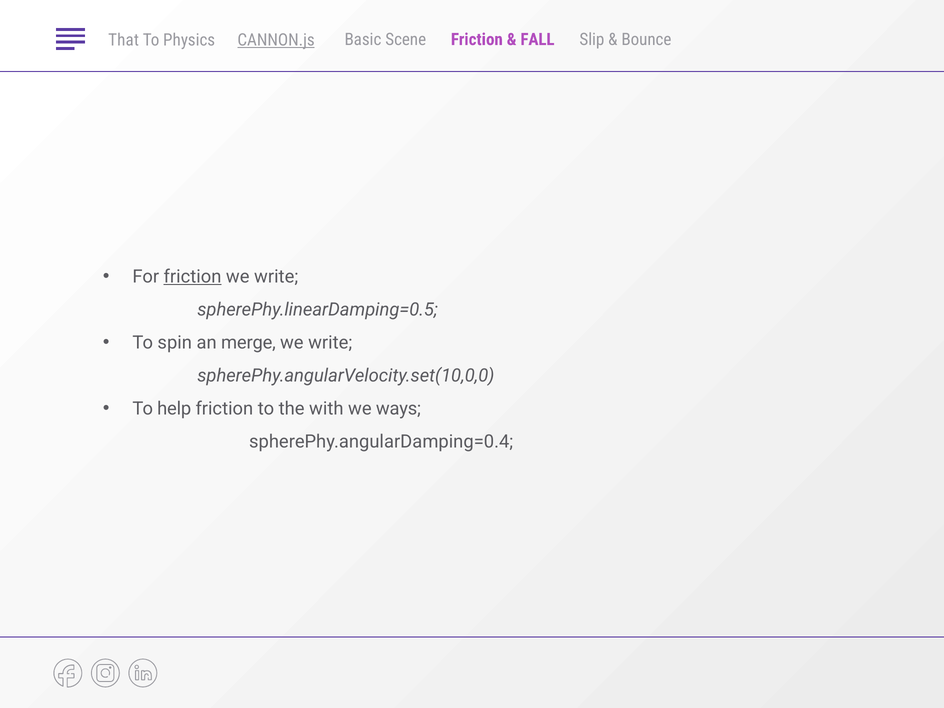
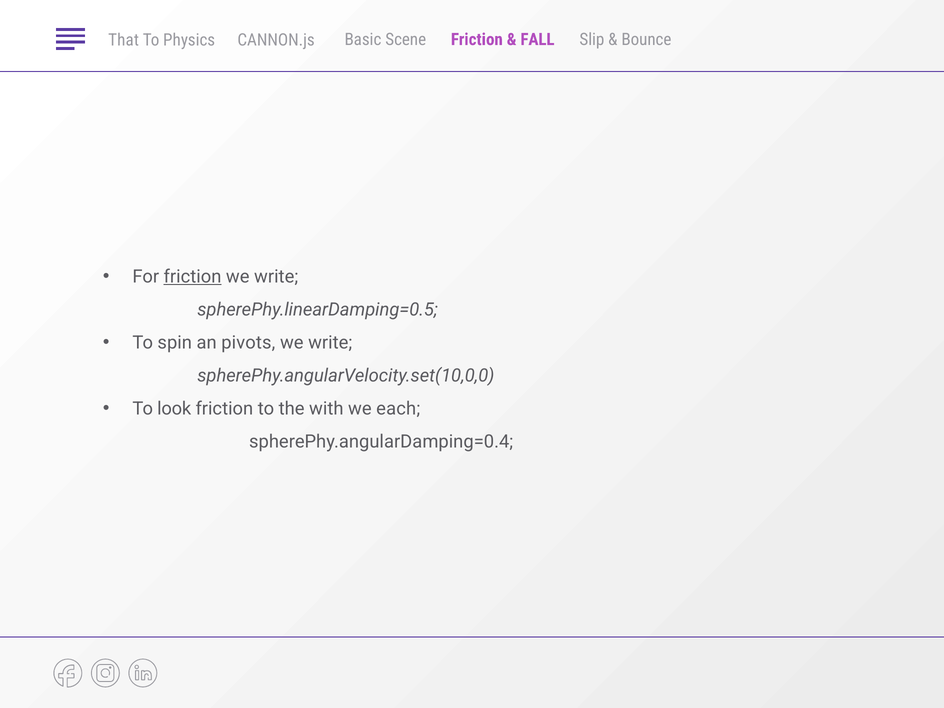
CANNON.js underline: present -> none (276, 40)
merge: merge -> pivots (248, 343)
help: help -> look (174, 409)
ways: ways -> each (398, 409)
